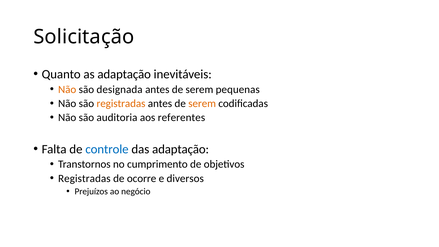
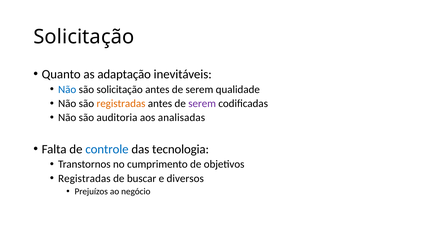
Não colour: orange -> blue (67, 89)
são designada: designada -> solicitação (120, 89)
pequenas: pequenas -> qualidade (238, 89)
serem colour: orange -> purple (202, 103)
referentes: referentes -> analisadas (181, 118)
das adaptação: adaptação -> tecnologia (181, 149)
ocorre: ocorre -> buscar (142, 178)
